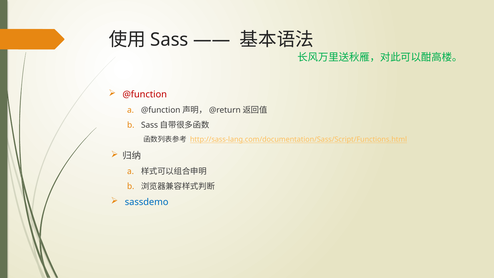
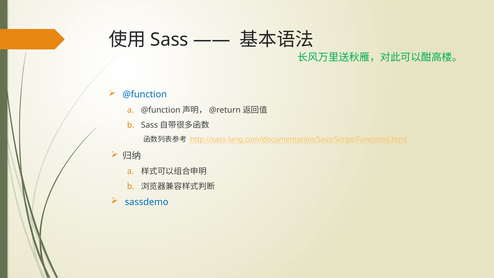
@function colour: red -> blue (145, 95)
